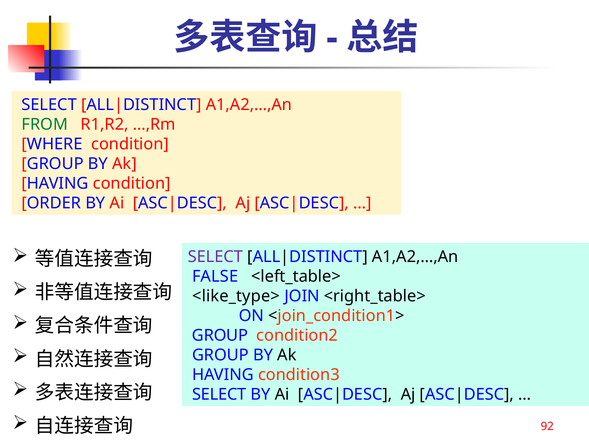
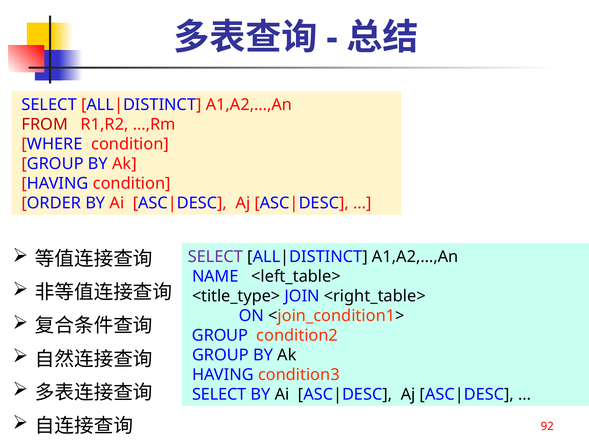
FROM colour: green -> red (45, 124)
FALSE: FALSE -> NAME (215, 276)
<like_type>: <like_type> -> <title_type> (236, 296)
